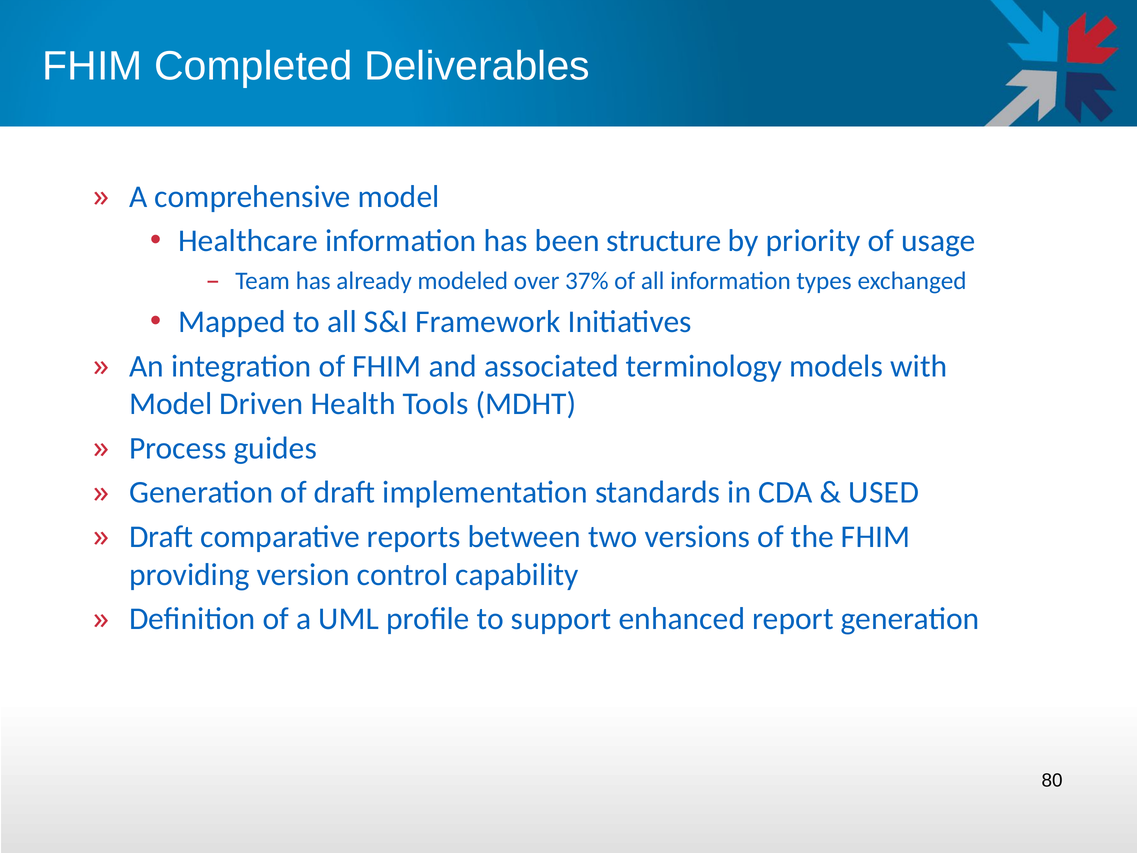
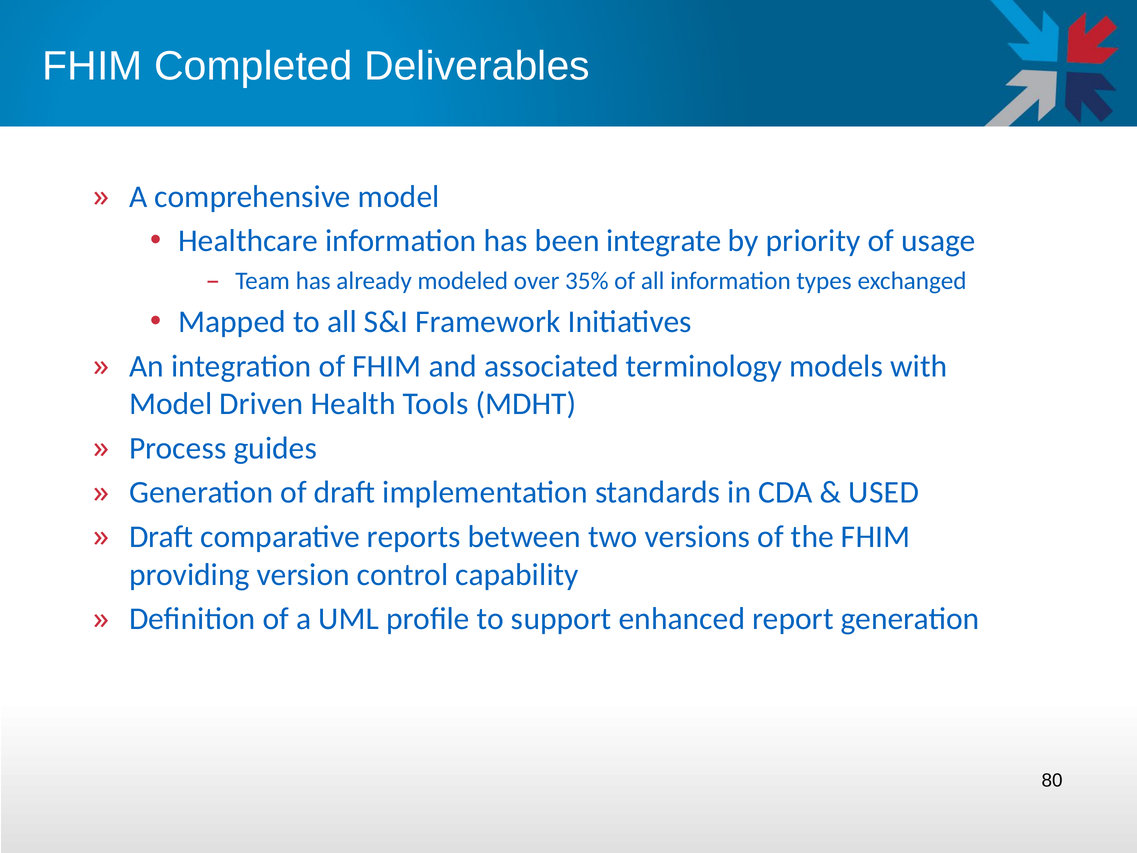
structure: structure -> integrate (664, 241)
37%: 37% -> 35% (587, 281)
